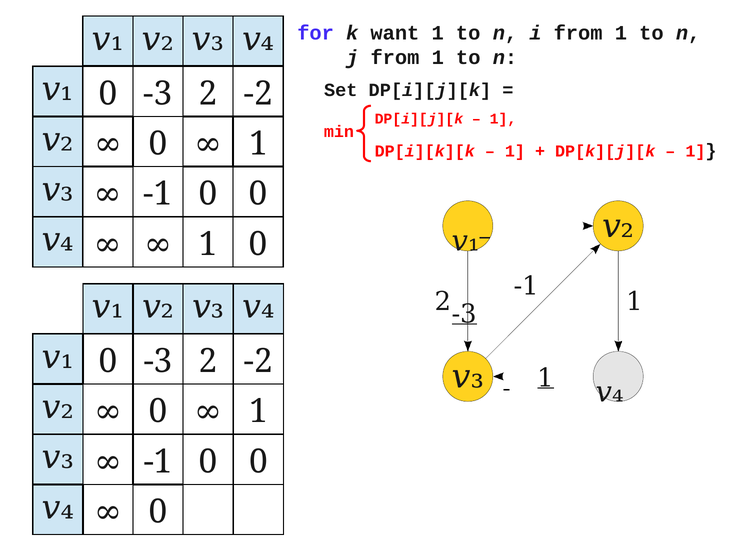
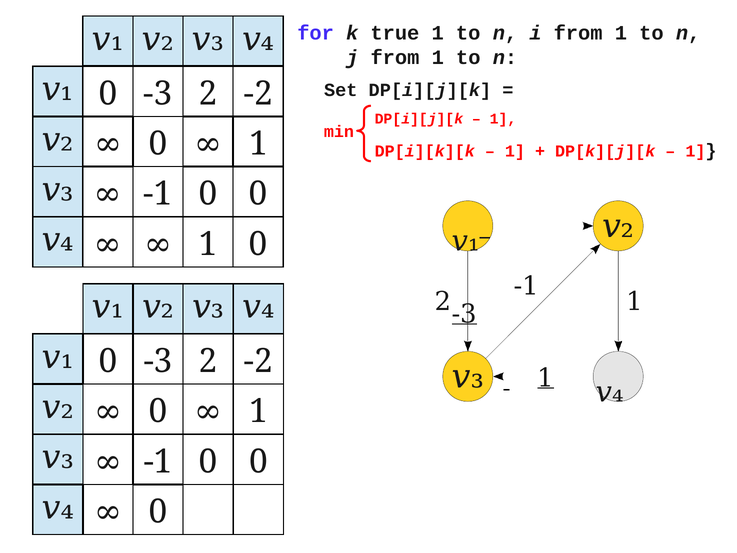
want: want -> true (395, 33)
